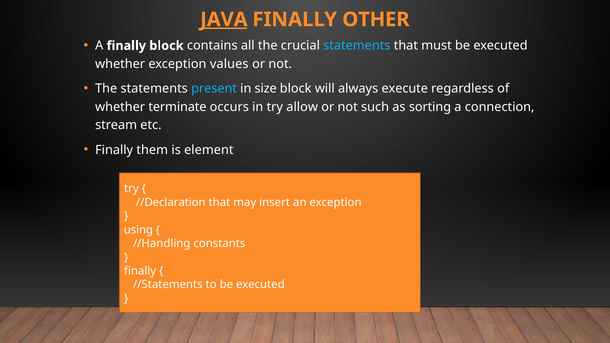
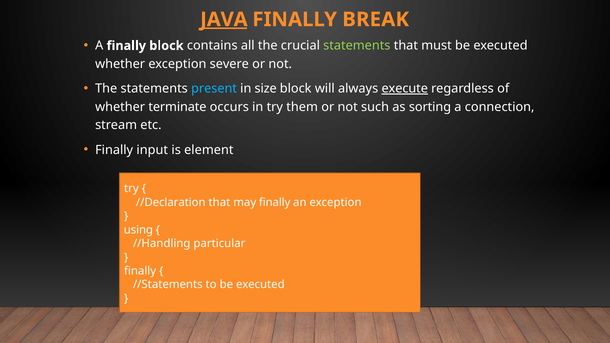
OTHER: OTHER -> BREAK (376, 20)
statements colour: light blue -> light green (357, 46)
values: values -> severe (229, 64)
execute underline: none -> present (405, 89)
allow: allow -> them (302, 107)
them: them -> input (152, 150)
may insert: insert -> finally (275, 202)
constants: constants -> particular (219, 244)
